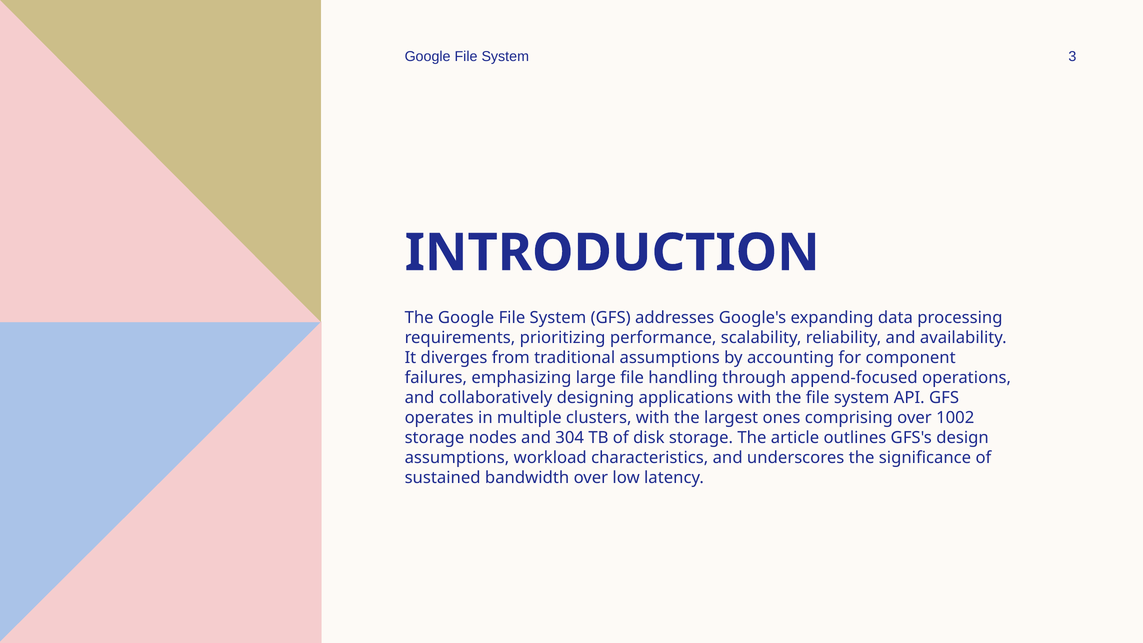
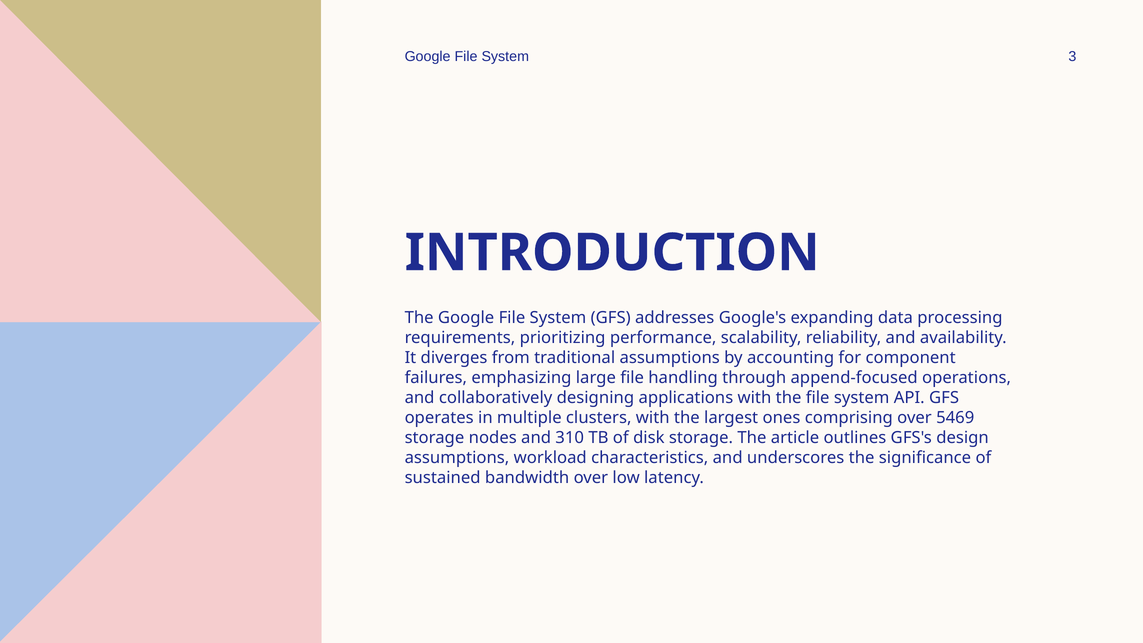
1002: 1002 -> 5469 (955, 418)
304: 304 -> 310 (570, 438)
